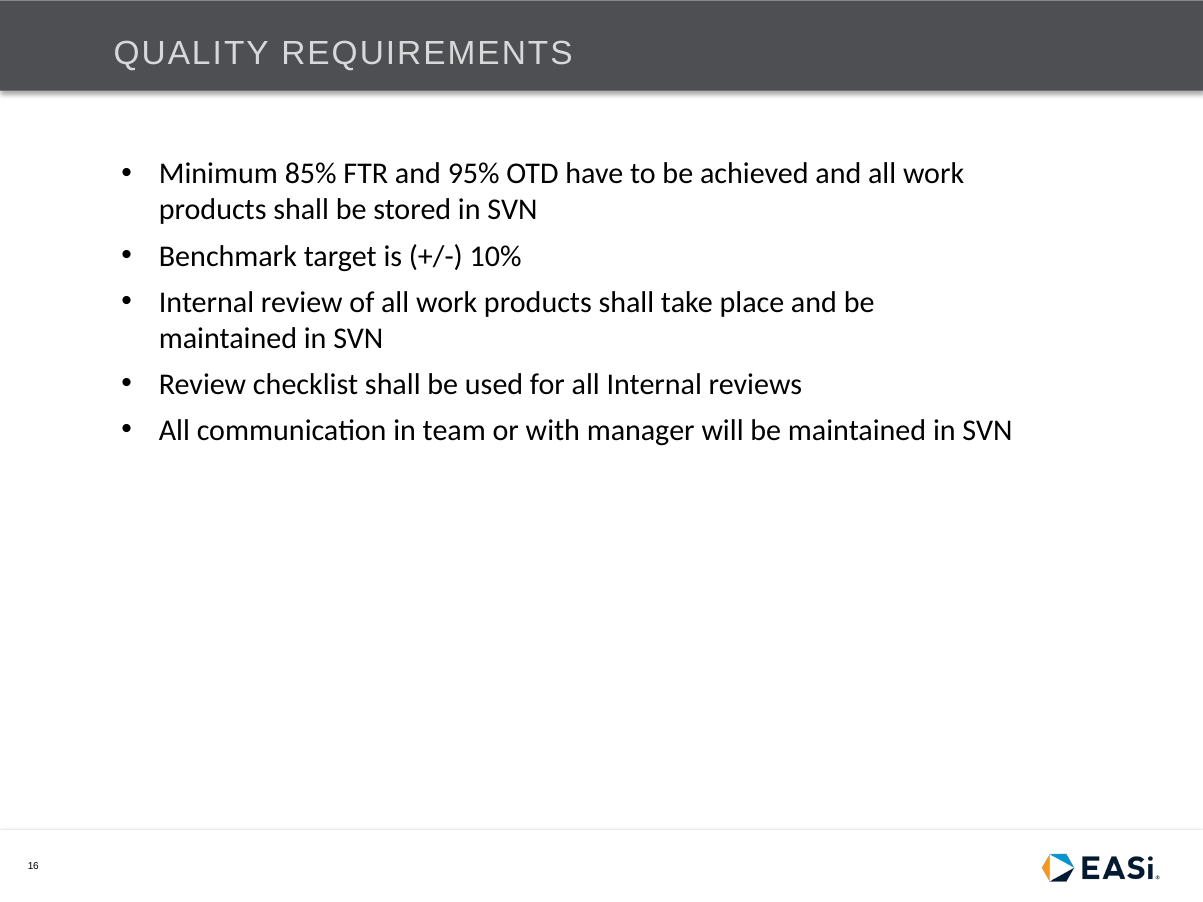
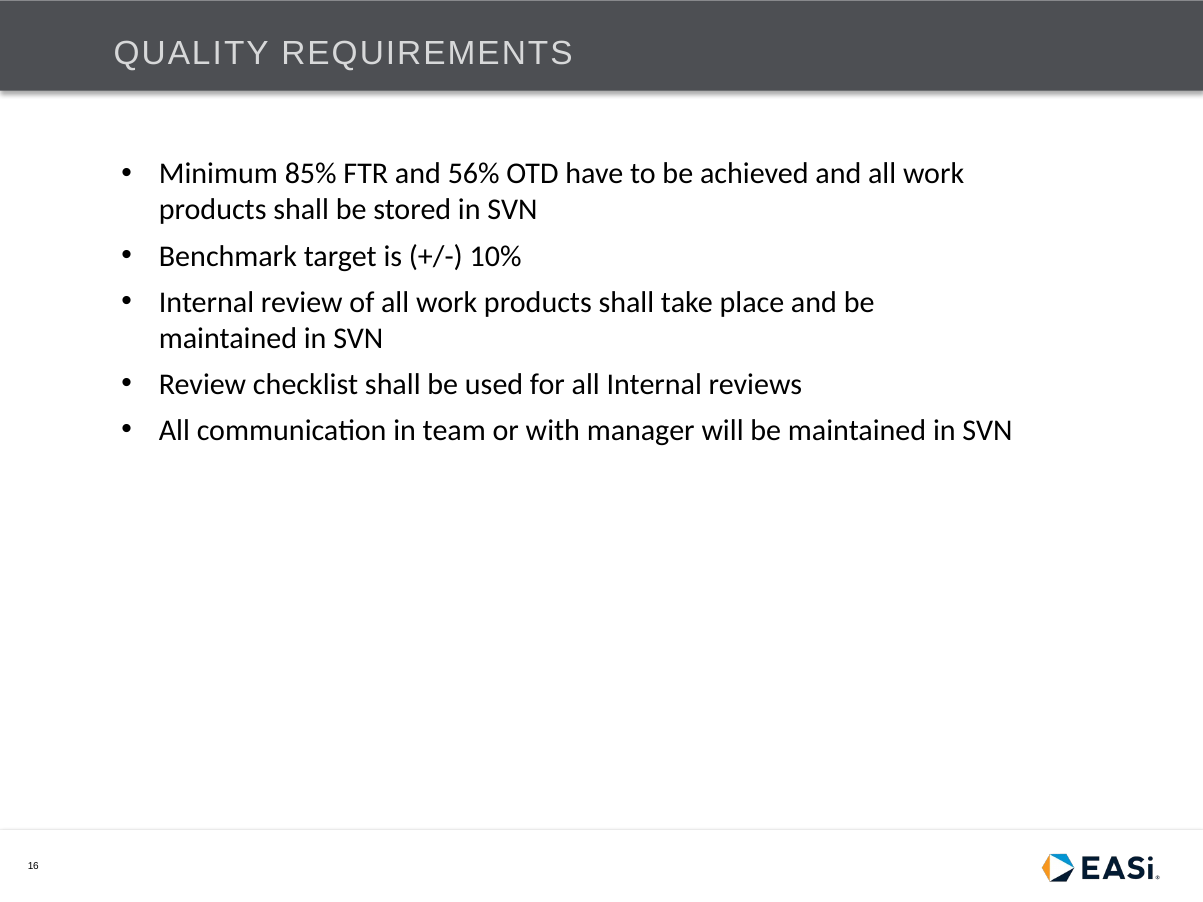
95%: 95% -> 56% (474, 174)
